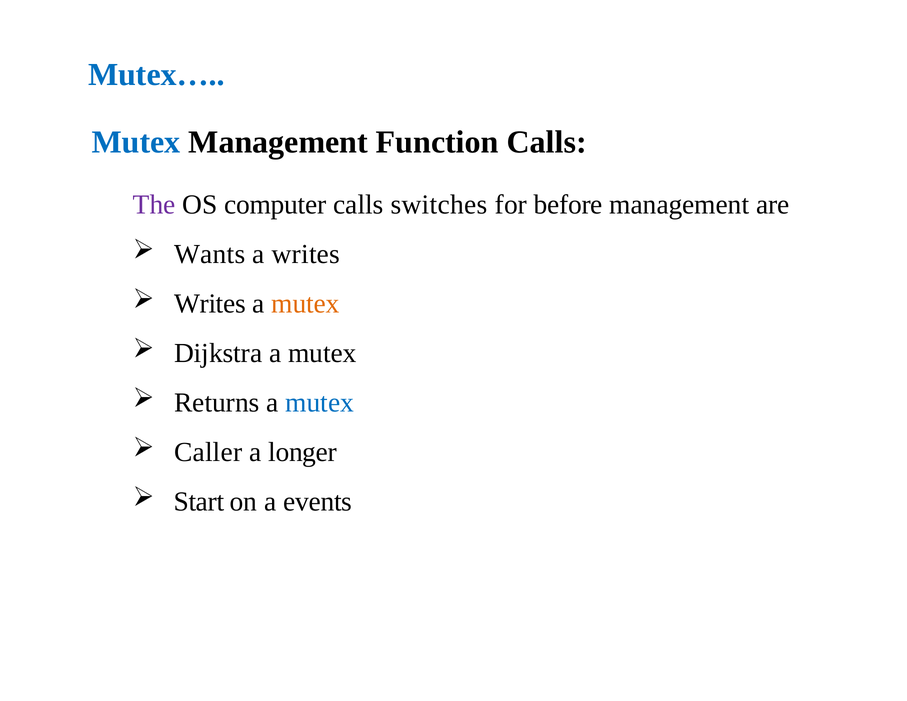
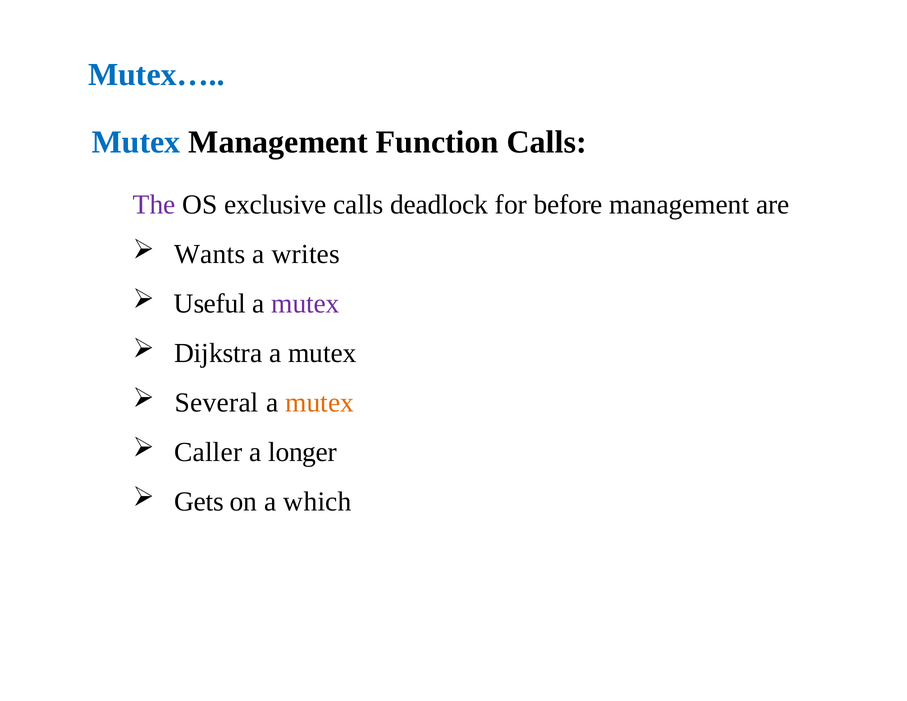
computer: computer -> exclusive (275, 205)
switches: switches -> deadlock (439, 205)
Writes: Writes -> Useful (210, 304)
mutex colour: orange -> purple (305, 304)
Returns: Returns -> Several (217, 403)
mutex colour: blue -> orange (320, 403)
Start: Start -> Gets (199, 502)
events: events -> which (317, 502)
